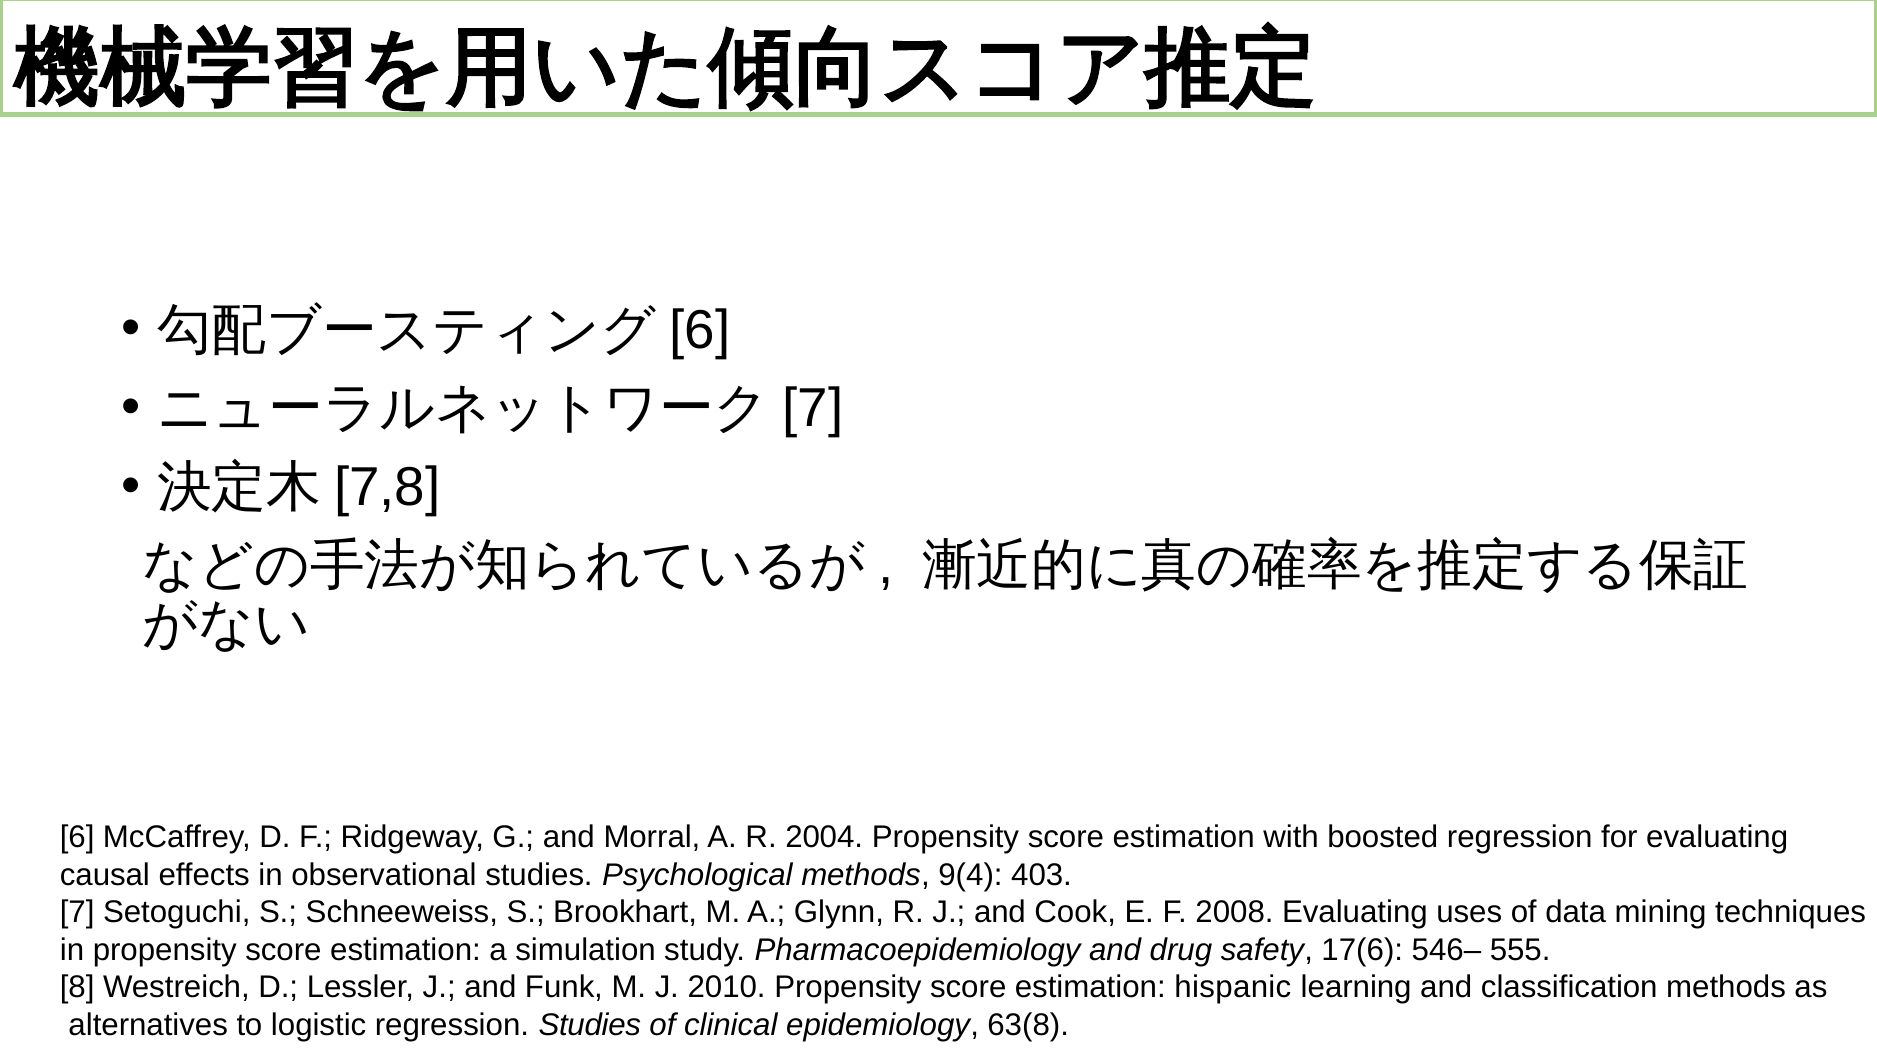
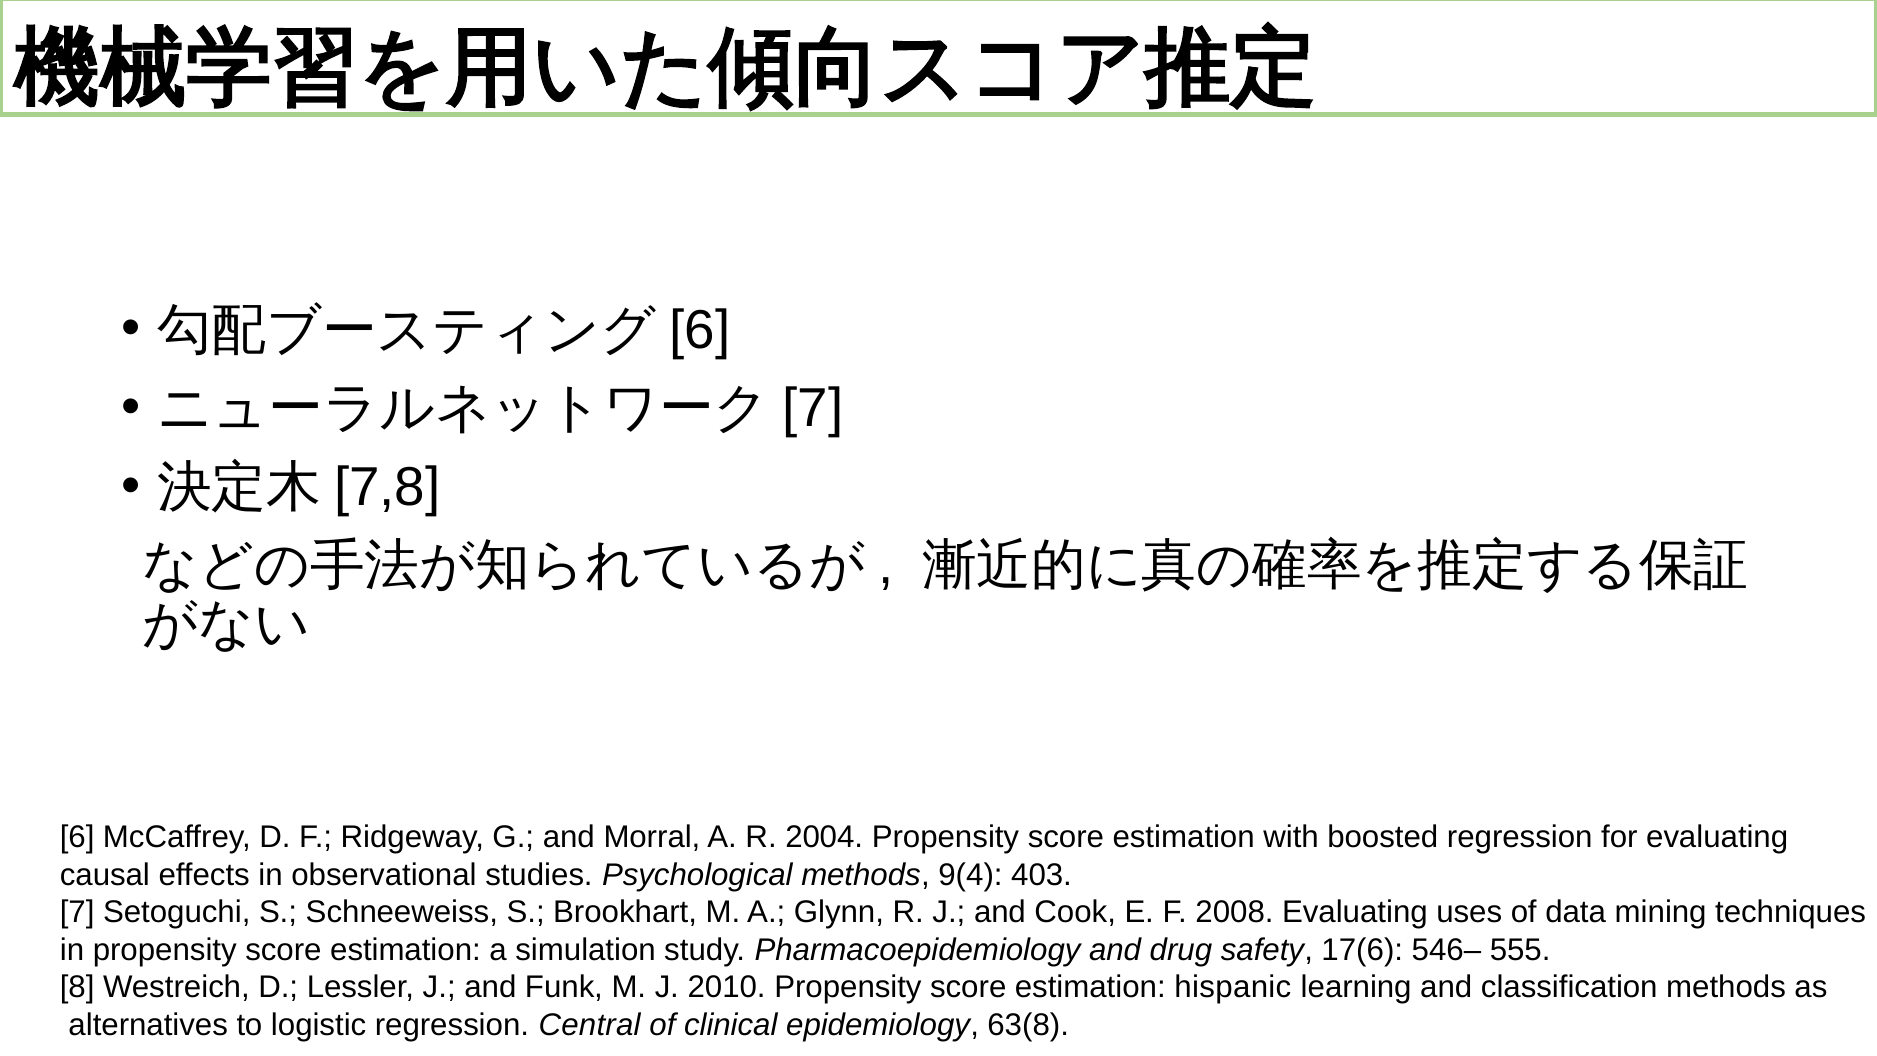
regression Studies: Studies -> Central (590, 1025)
